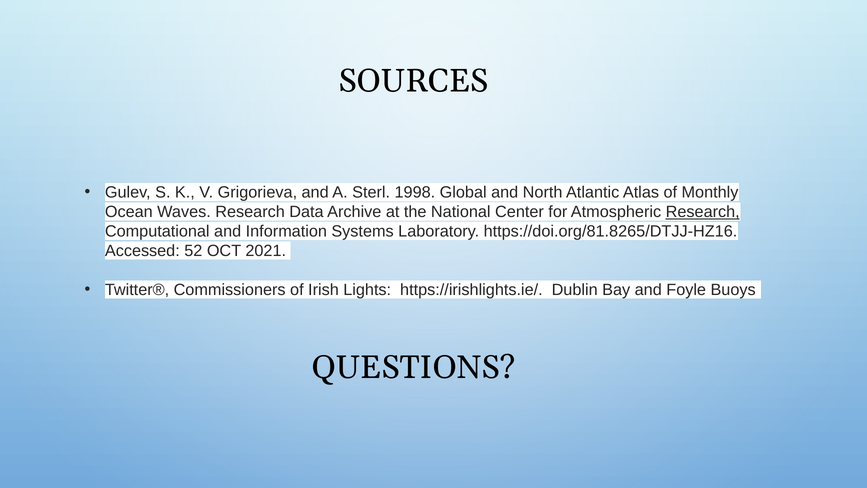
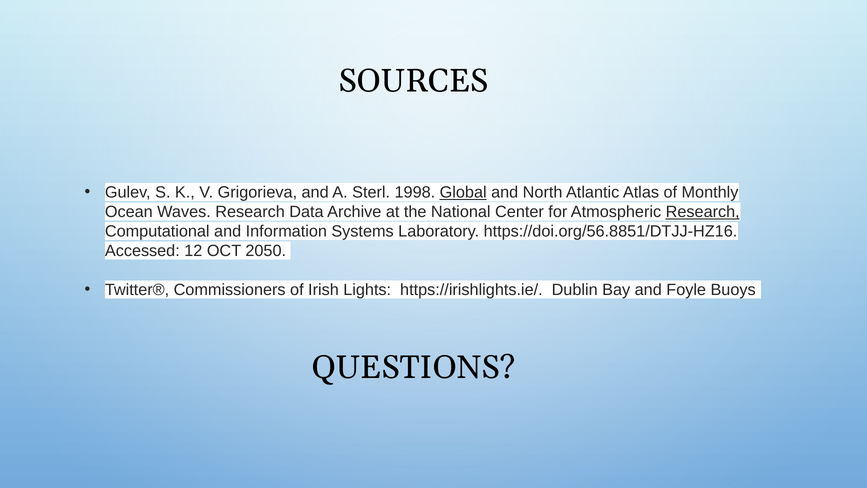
Global underline: none -> present (463, 192)
https://doi.org/81.8265/DTJJ-HZ16: https://doi.org/81.8265/DTJJ-HZ16 -> https://doi.org/56.8851/DTJJ-HZ16 (610, 231)
52: 52 -> 12 (193, 251)
2021: 2021 -> 2050 (266, 251)
